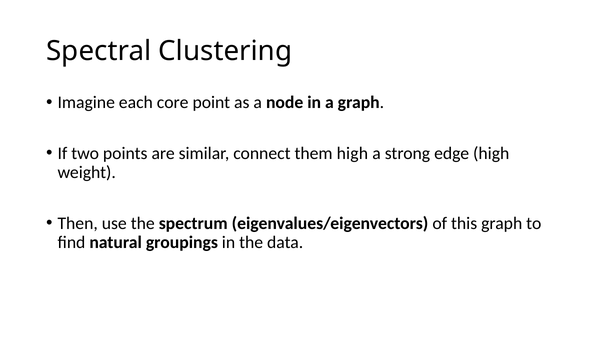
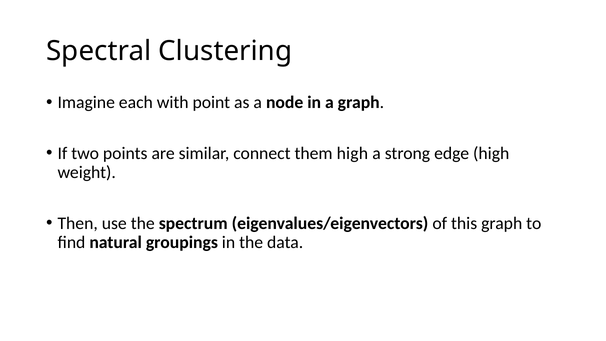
core: core -> with (173, 102)
